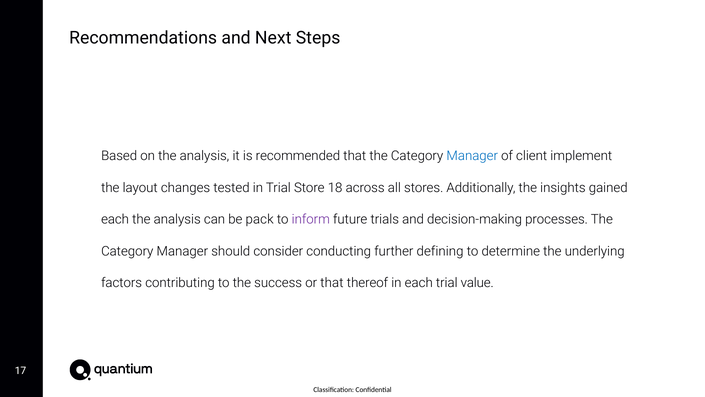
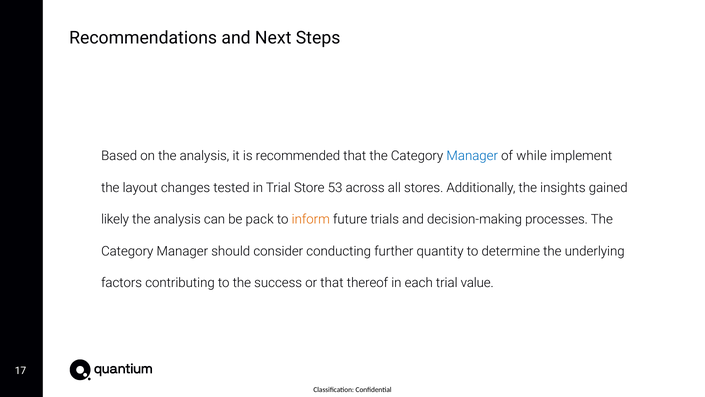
client: client -> while (532, 156)
18: 18 -> 53 (335, 187)
each: each -> likely (115, 219)
inform colour: purple -> orange (311, 219)
defining: defining -> quantity (440, 251)
